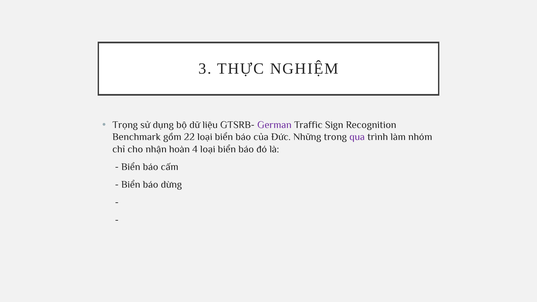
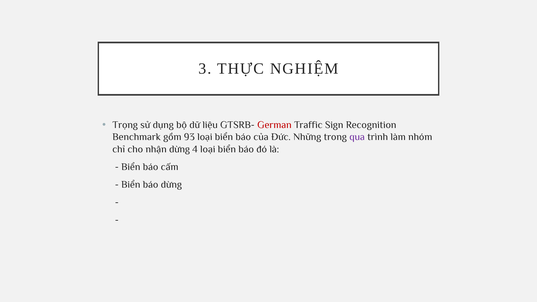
German colour: purple -> red (274, 125)
22: 22 -> 93 (189, 137)
nhận hoàn: hoàn -> dừng (179, 149)
